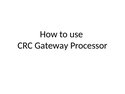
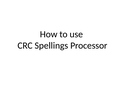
Gateway: Gateway -> Spellings (51, 45)
